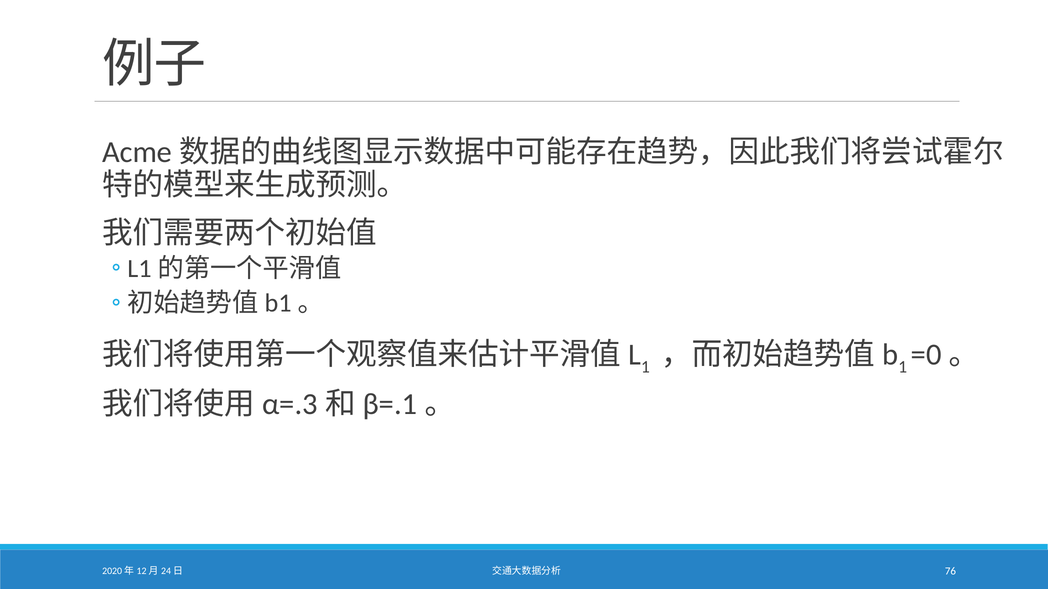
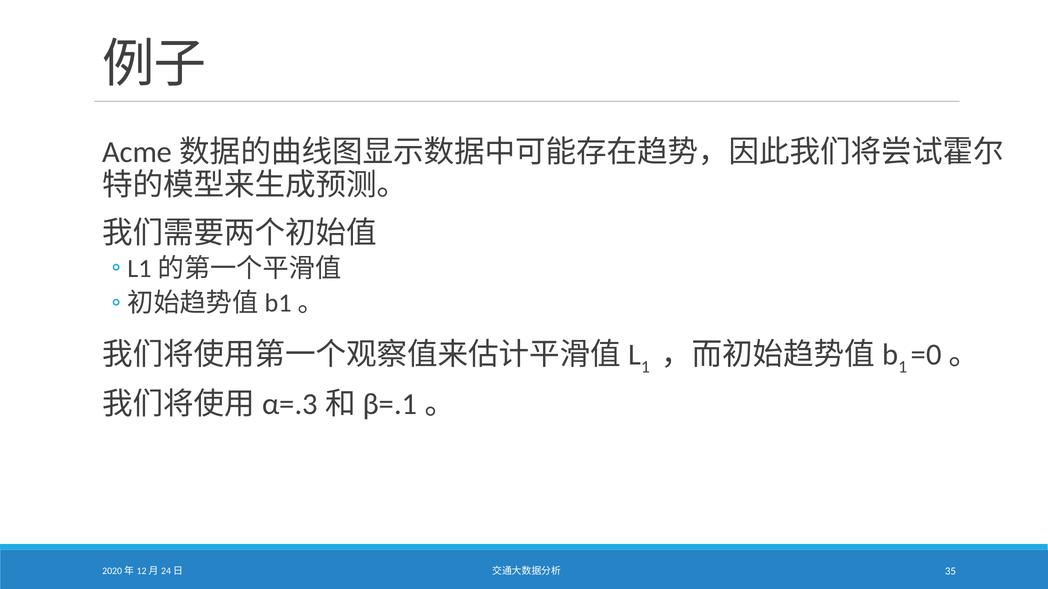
76: 76 -> 35 (950, 572)
